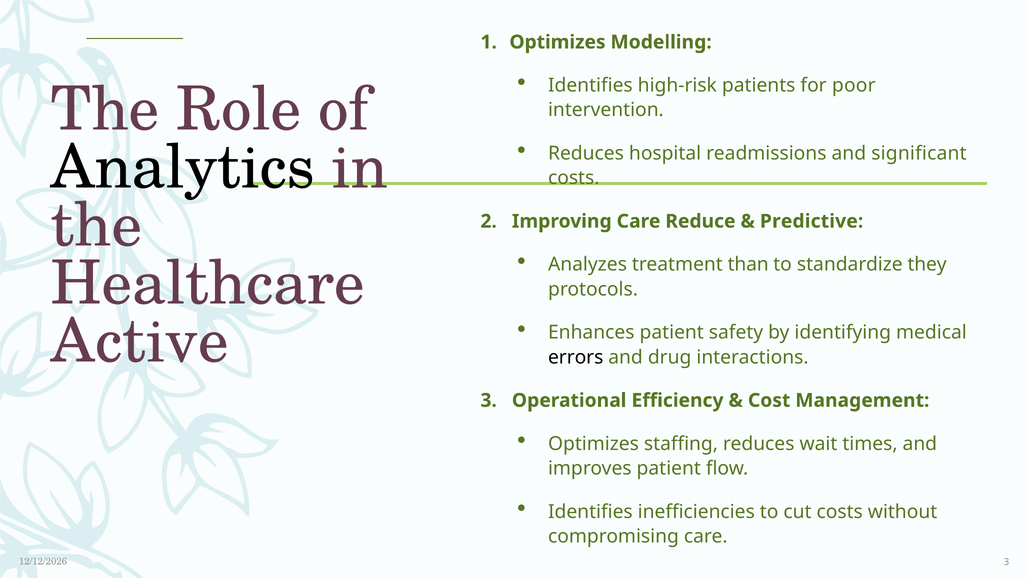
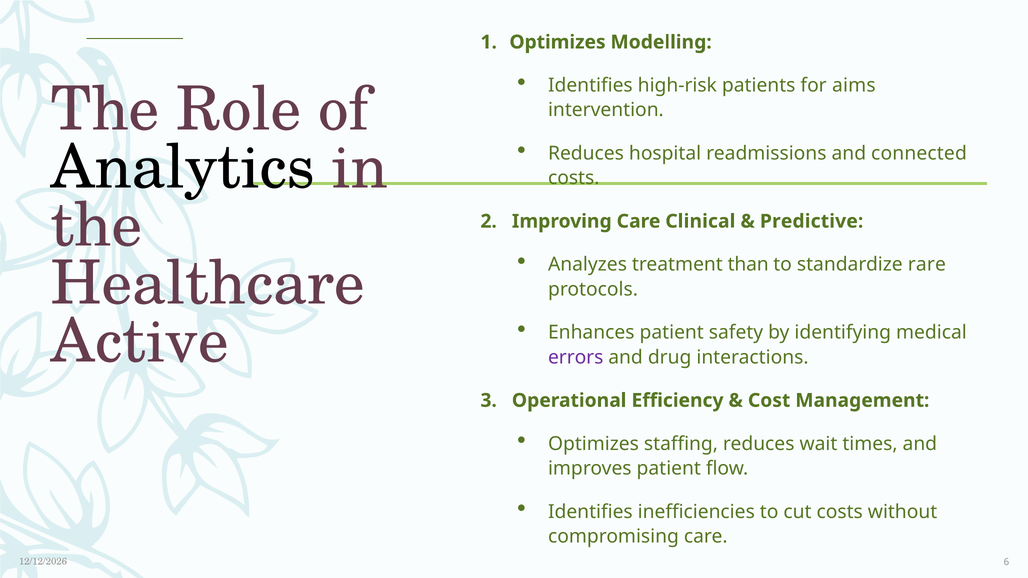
poor: poor -> aims (854, 85)
significant: significant -> connected (919, 153)
Reduce: Reduce -> Clinical (700, 221)
they: they -> rare (927, 265)
errors colour: black -> purple (576, 357)
3: 3 -> 6 (1006, 562)
